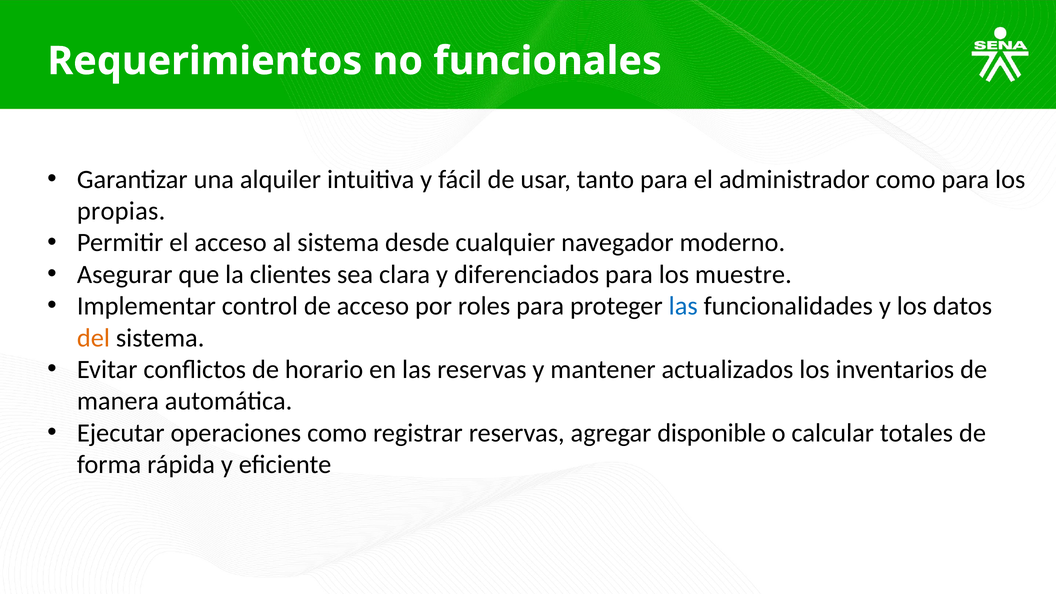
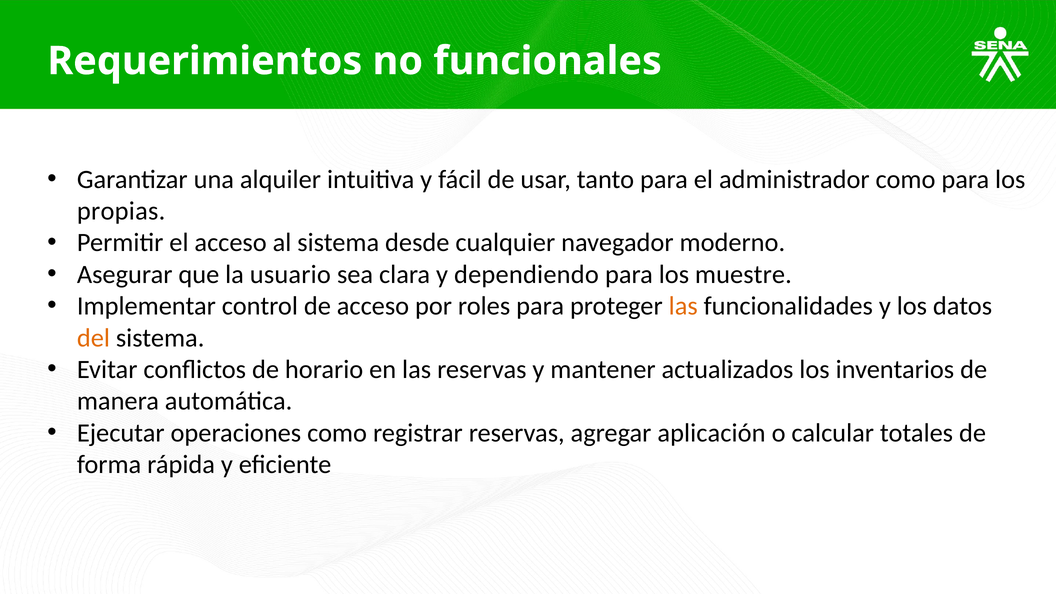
clientes: clientes -> usuario (290, 274)
diferenciados: diferenciados -> dependiendo (526, 274)
las colour: blue -> orange (683, 306)
disponible: disponible -> aplicación (711, 433)
